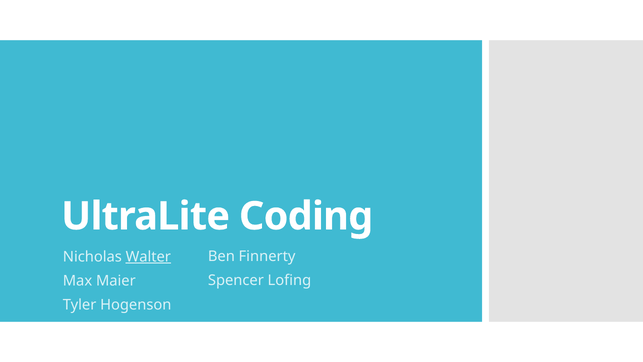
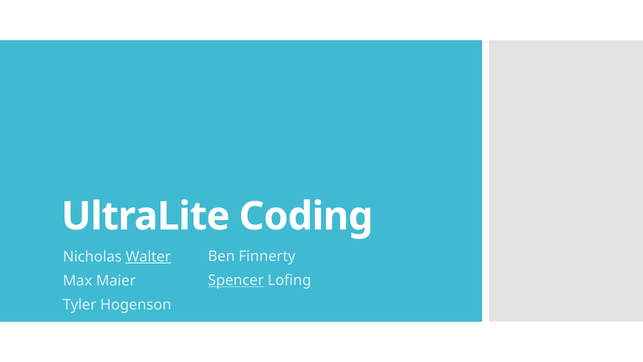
Spencer underline: none -> present (236, 280)
